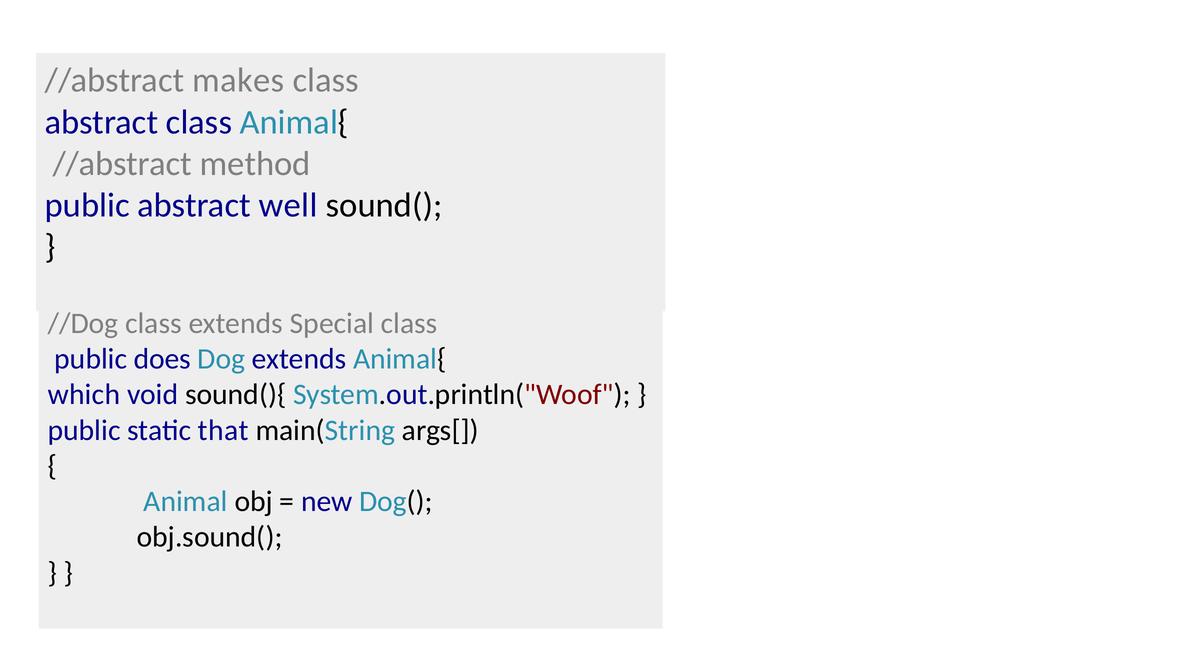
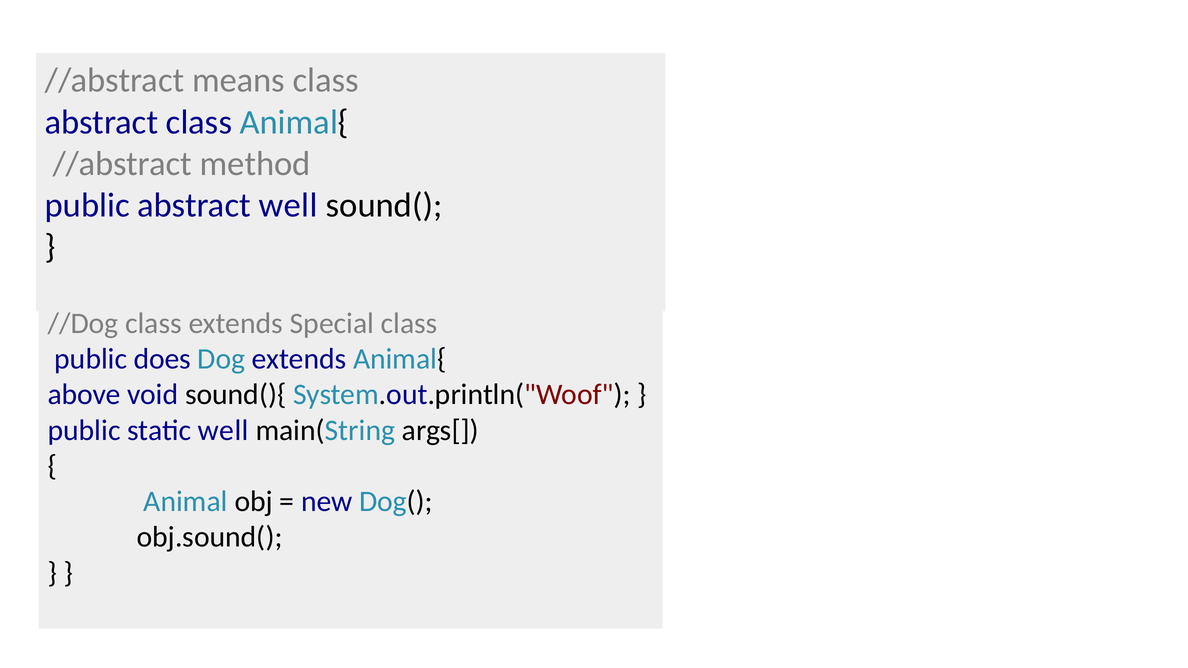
makes: makes -> means (239, 81)
which: which -> above (84, 395)
static that: that -> well (223, 430)
